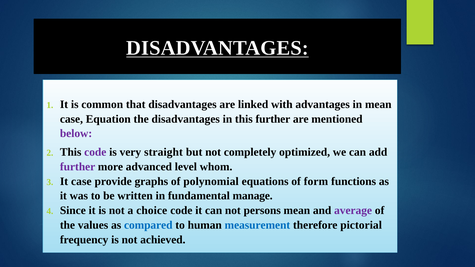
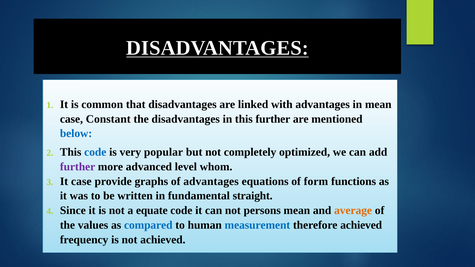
Equation: Equation -> Constant (108, 119)
below colour: purple -> blue (76, 134)
code colour: purple -> blue (95, 152)
straight: straight -> popular (163, 152)
of polynomial: polynomial -> advantages (211, 181)
manage: manage -> straight (253, 196)
choice: choice -> equate (152, 211)
average colour: purple -> orange (353, 211)
therefore pictorial: pictorial -> achieved (361, 225)
